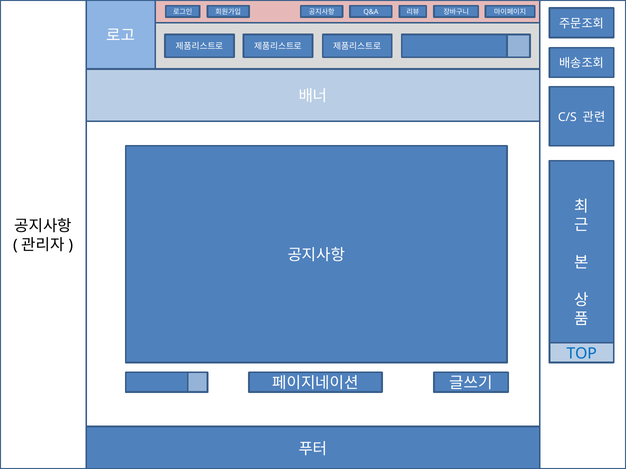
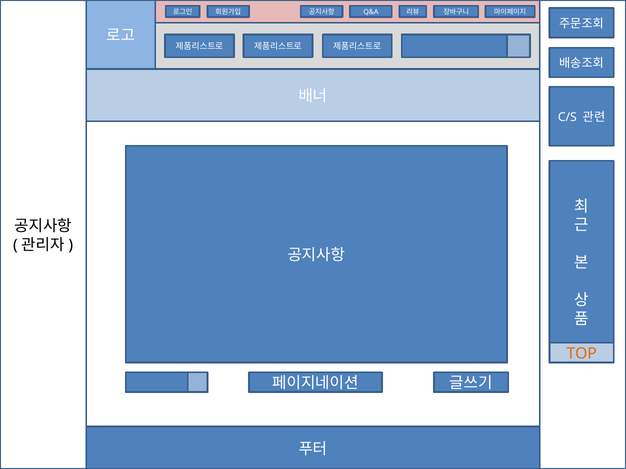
TOP colour: blue -> orange (582, 354)
